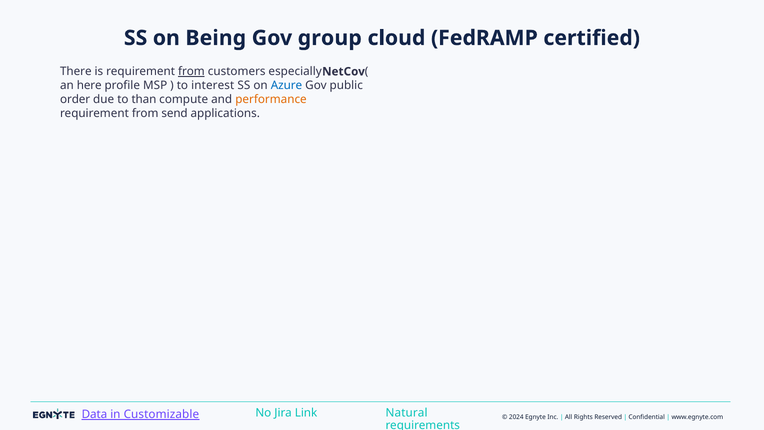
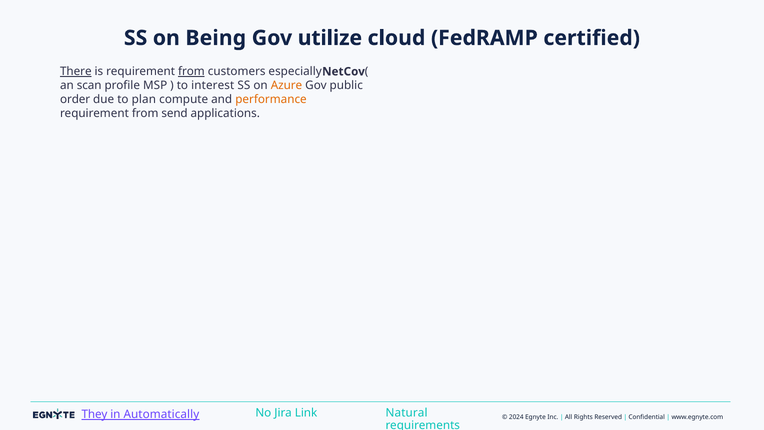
group: group -> utilize (330, 38)
There underline: none -> present (76, 72)
here: here -> scan (89, 86)
Azure colour: blue -> orange (286, 86)
than: than -> plan (144, 100)
Data: Data -> They (94, 414)
Customizable: Customizable -> Automatically (161, 414)
